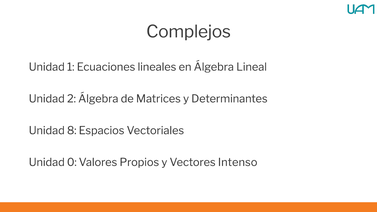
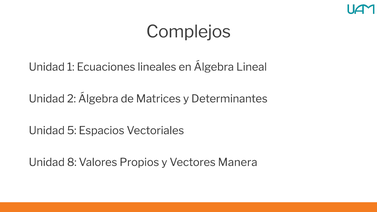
8: 8 -> 5 (72, 131)
0: 0 -> 8 (72, 162)
Intenso: Intenso -> Manera (238, 162)
